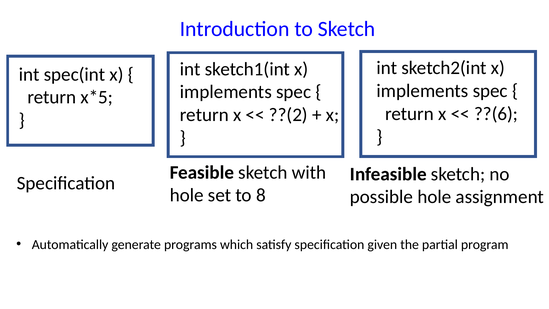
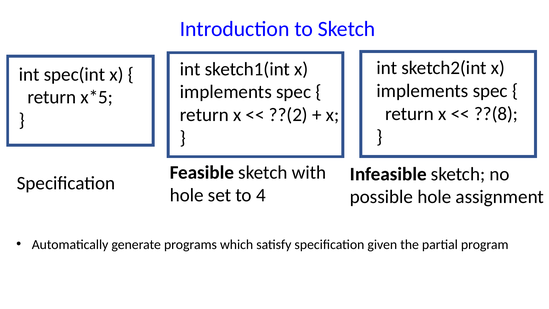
??(6: ??(6 -> ??(8 (496, 114)
8: 8 -> 4 (261, 195)
